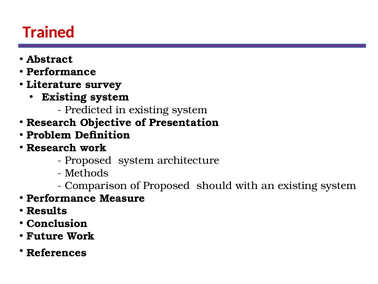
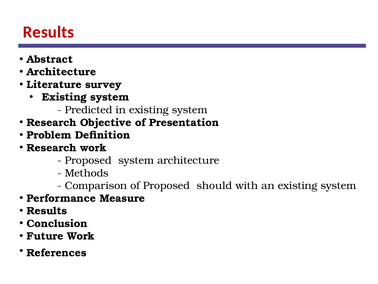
Trained: Trained -> Results (48, 32)
Performance: Performance -> Architecture (61, 72)
